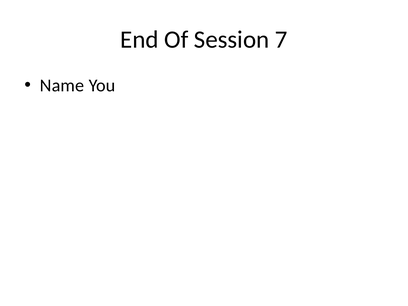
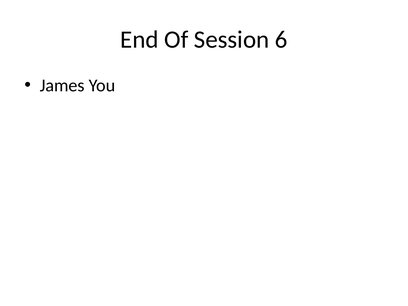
7: 7 -> 6 (281, 39)
Name: Name -> James (62, 86)
